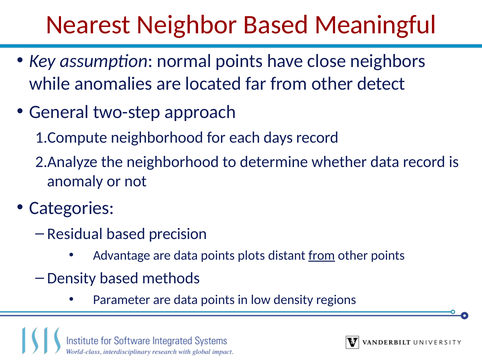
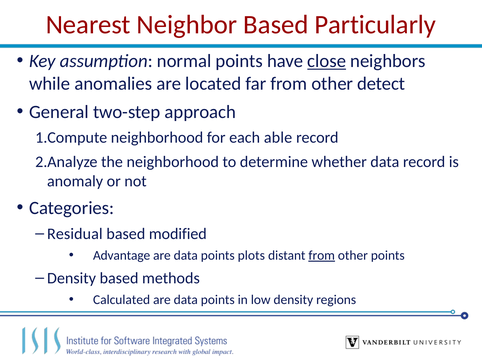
Meaningful: Meaningful -> Particularly (375, 25)
close underline: none -> present (327, 61)
days: days -> able (278, 138)
precision: precision -> modified (178, 234)
Parameter: Parameter -> Calculated (122, 300)
